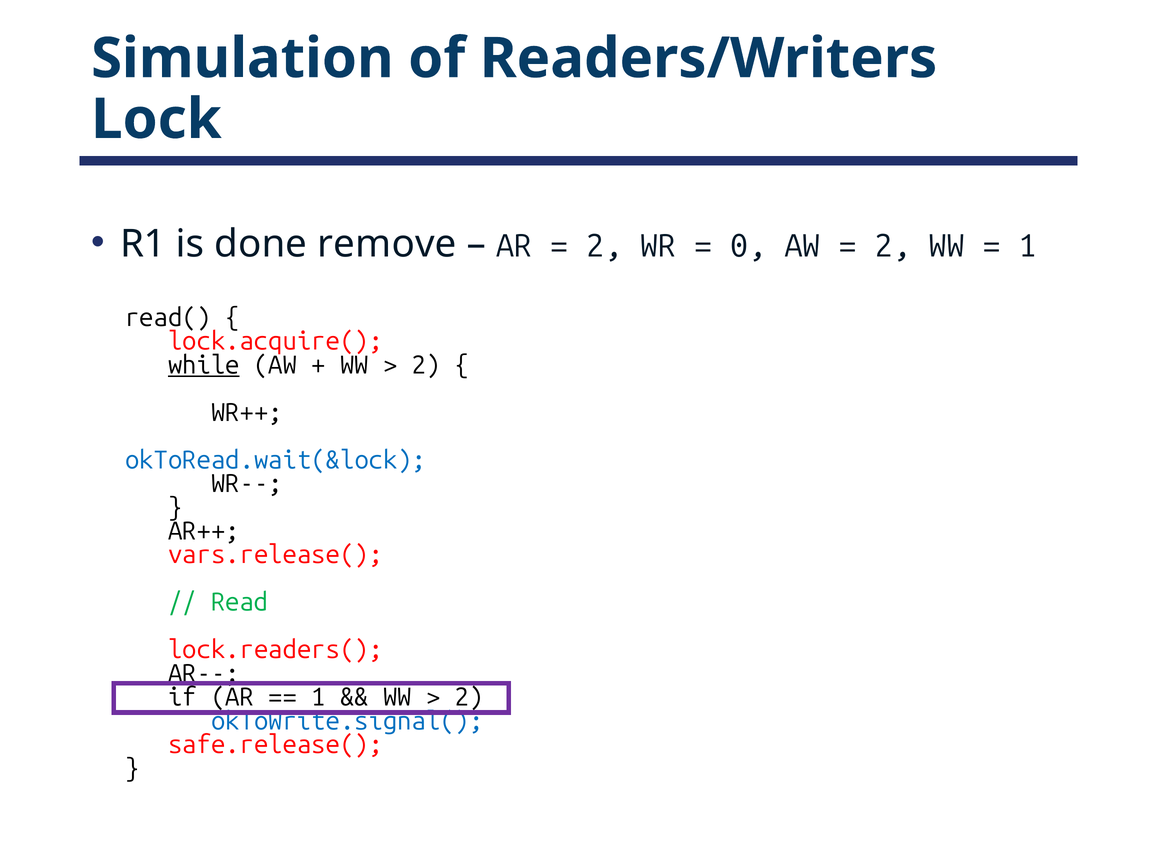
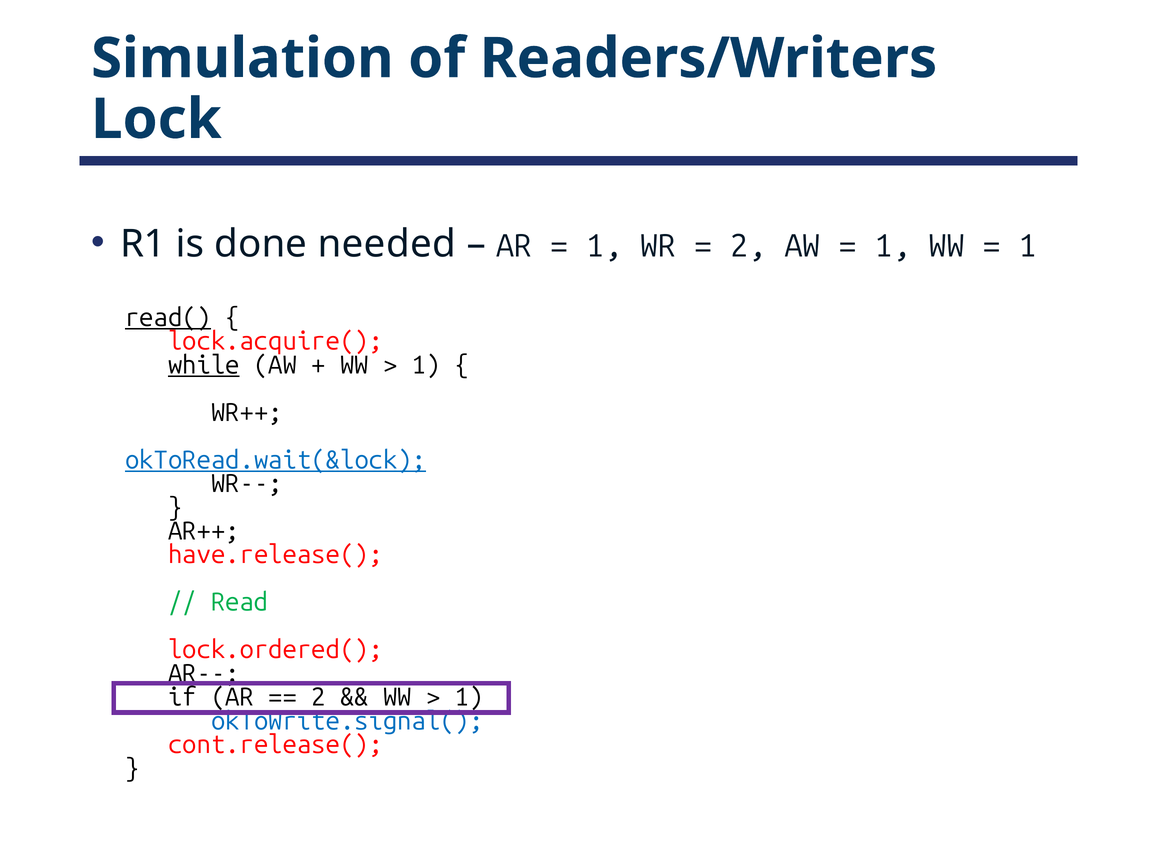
remove: remove -> needed (387, 244)
2: 2 -> 1 (604, 246)
0: 0 -> 2 (748, 246)
2: 2 -> 1 (893, 246)
read( underline: none -> present (168, 318)
2: 2 -> 1 (426, 365)
okToRead.wait(&lock underline: none -> present (276, 460)
vars.release(: vars.release( -> have.release( (276, 555)
lock.readers(: lock.readers( -> lock.ordered( (276, 650)
1: 1 -> 2 (319, 697)
2: 2 -> 1 (469, 697)
safe.release(: safe.release( -> cont.release( (276, 745)
